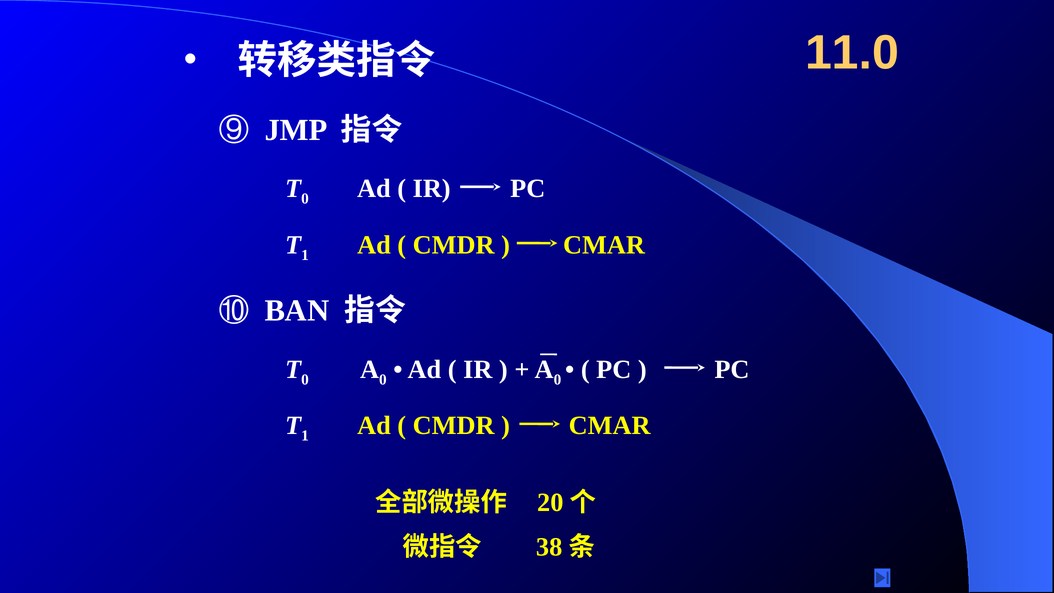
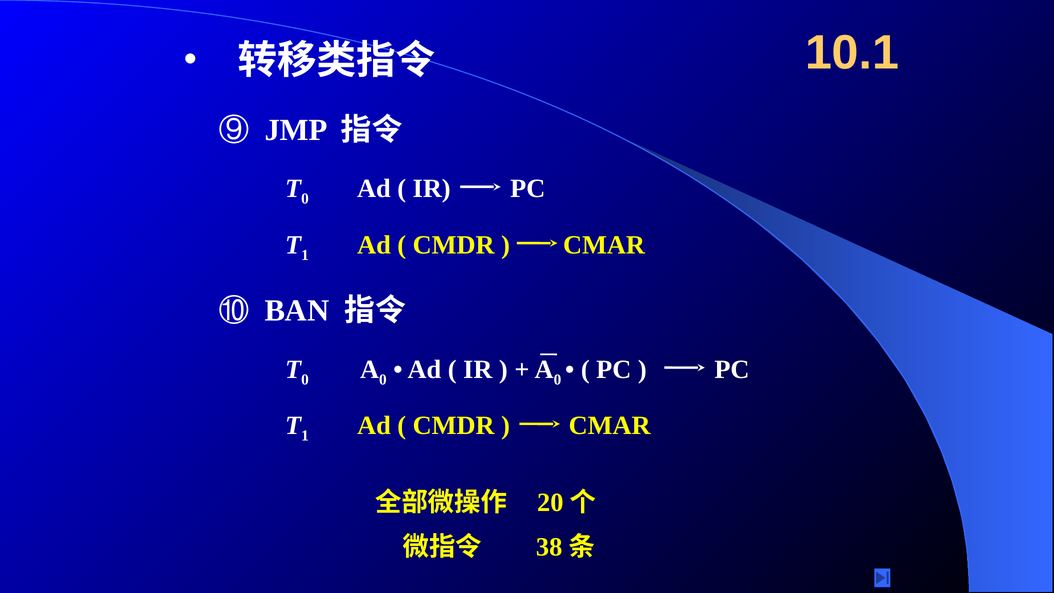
11.0: 11.0 -> 10.1 (852, 53)
